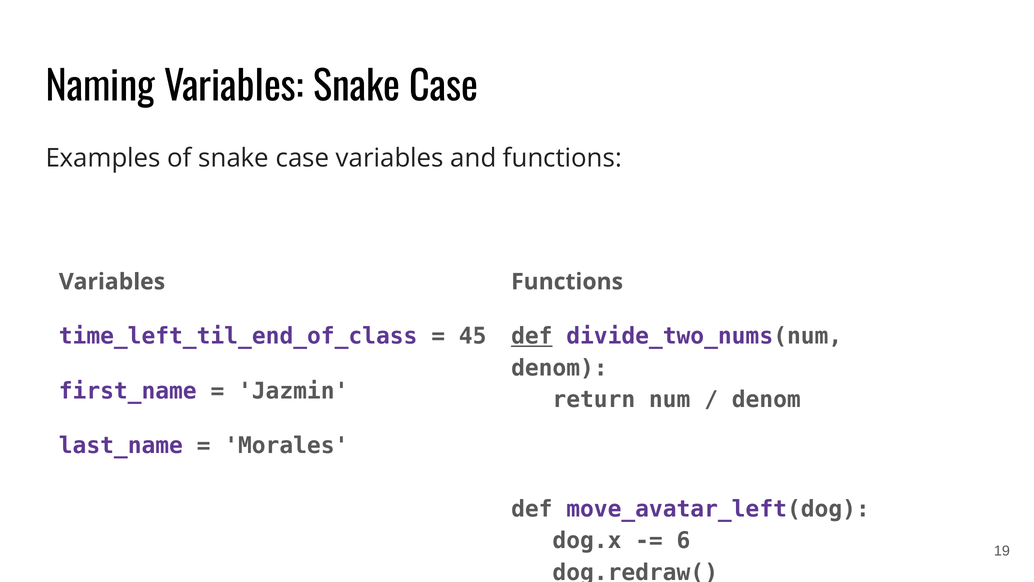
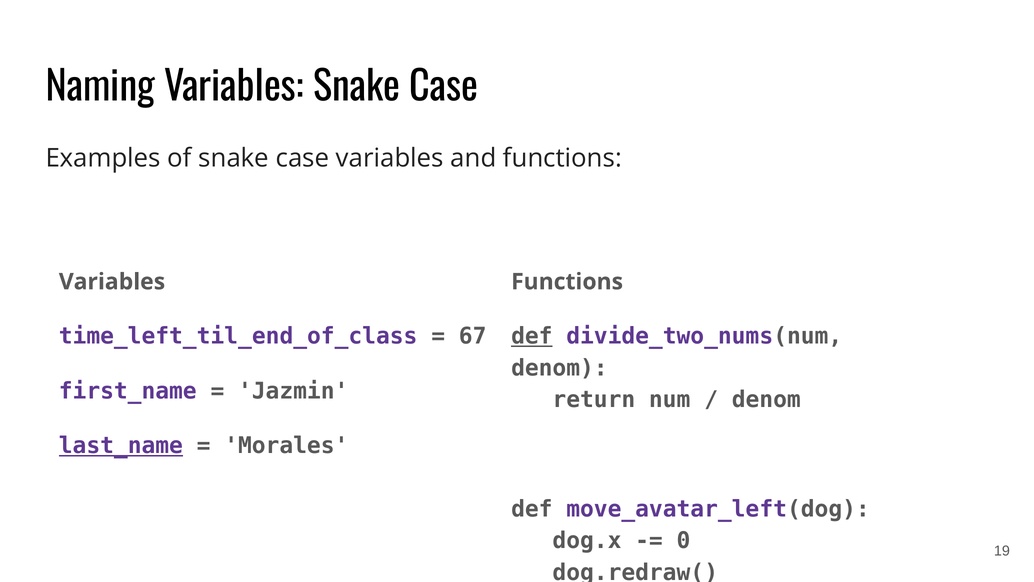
45: 45 -> 67 (473, 336)
last_name underline: none -> present (121, 445)
6: 6 -> 0 (683, 540)
